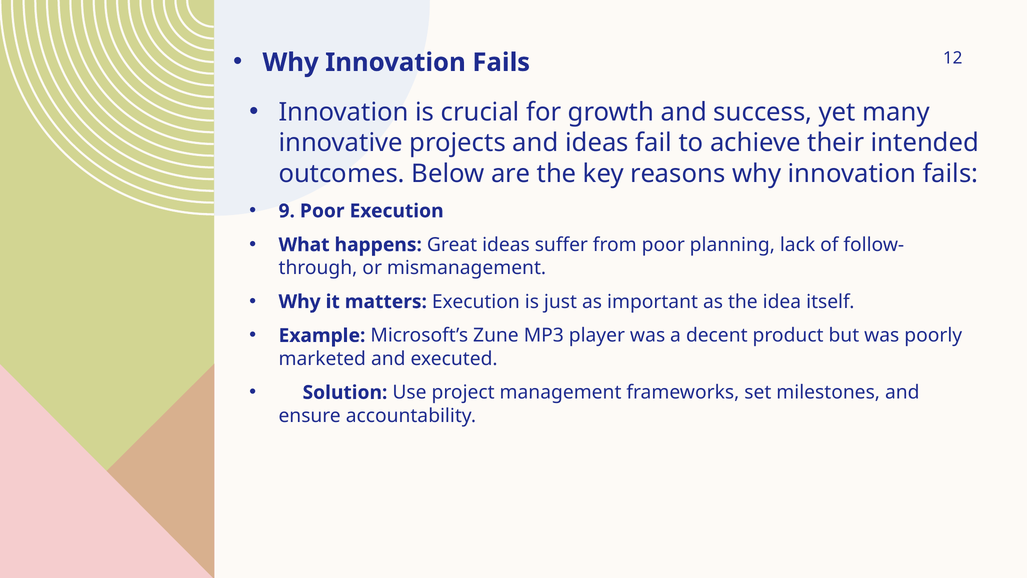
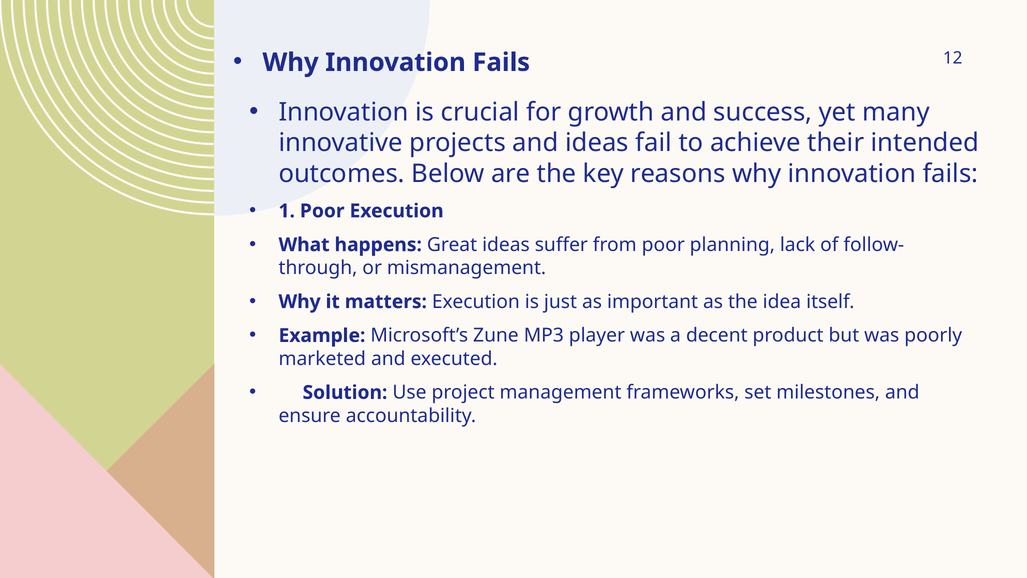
9: 9 -> 1 (287, 211)
